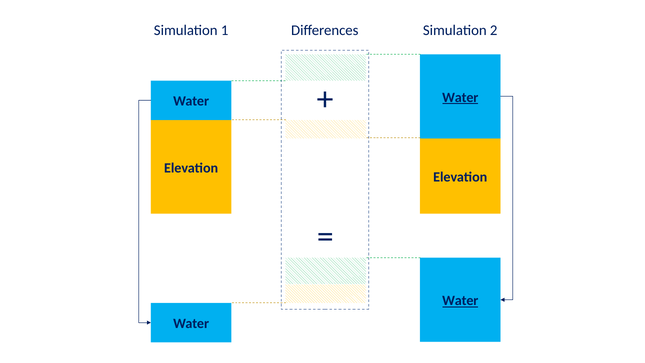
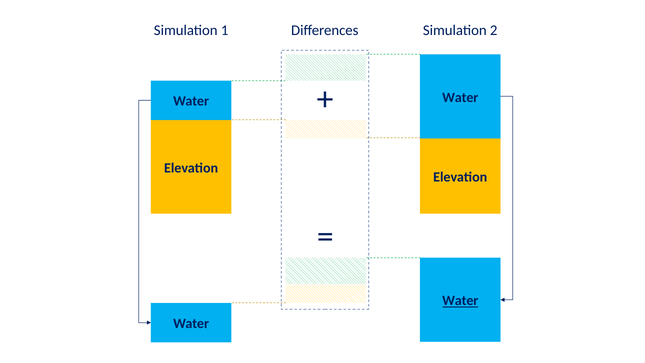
Water underline: present -> none (460, 97)
